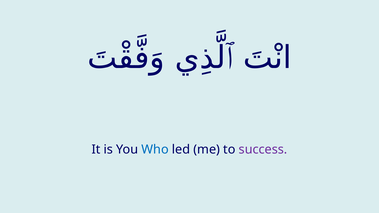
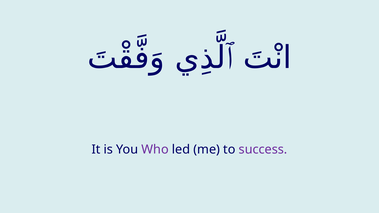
Who colour: blue -> purple (155, 150)
